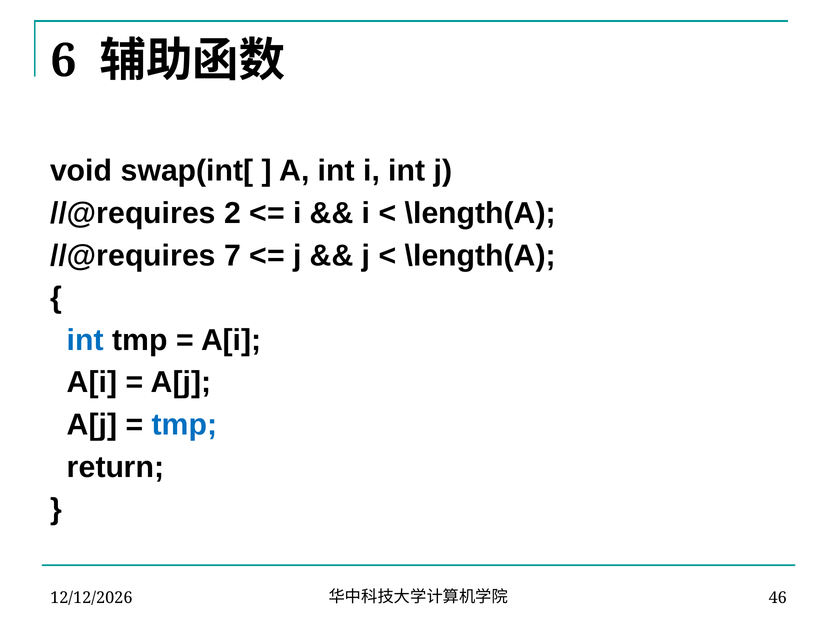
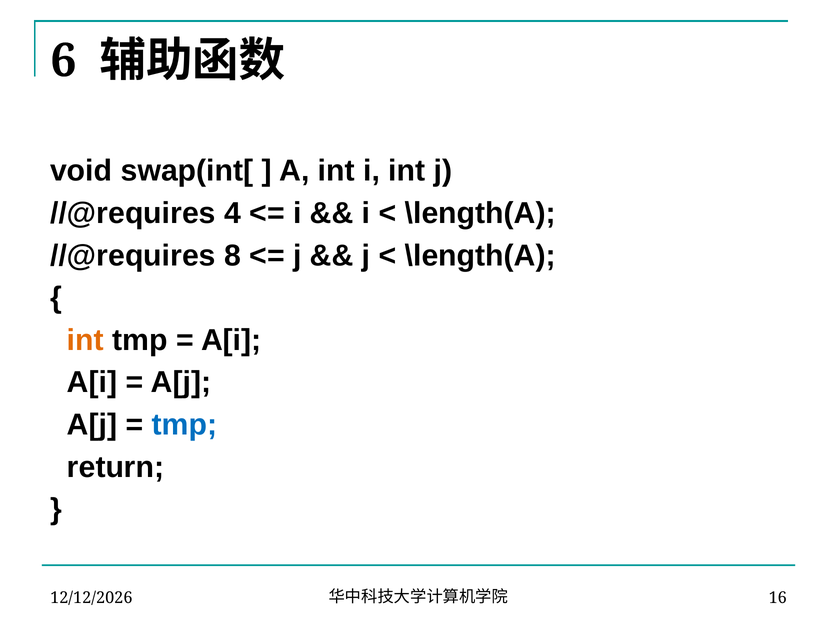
2: 2 -> 4 (232, 213)
7: 7 -> 8 (232, 255)
int colour: blue -> orange (85, 340)
46: 46 -> 16 (778, 598)
